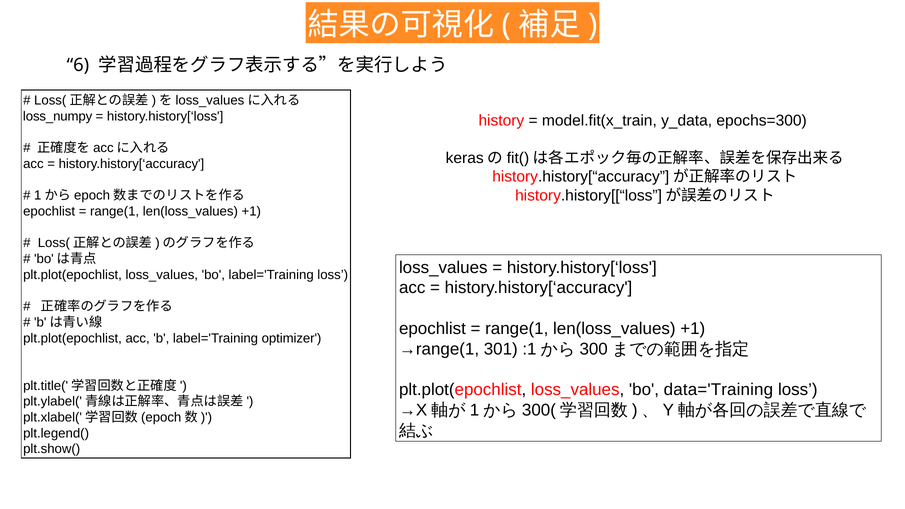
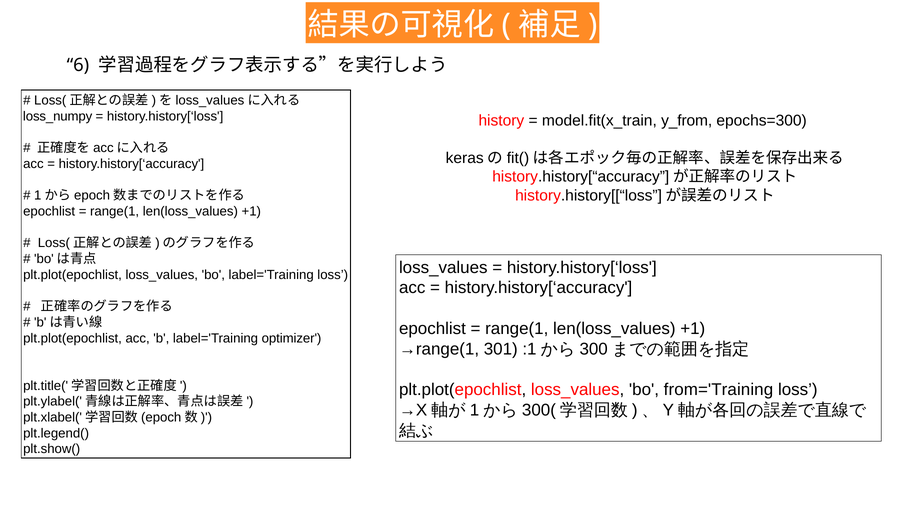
y_data: y_data -> y_from (687, 121)
data='Training: data='Training -> from='Training (718, 390)
